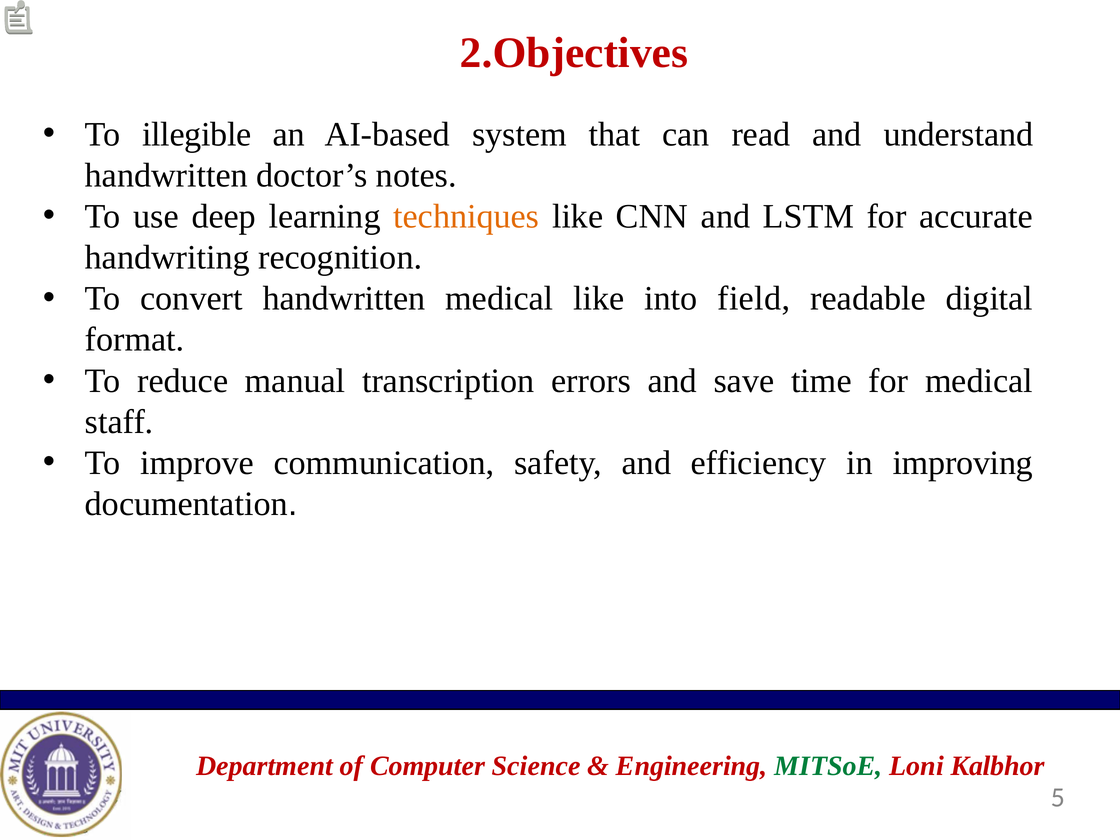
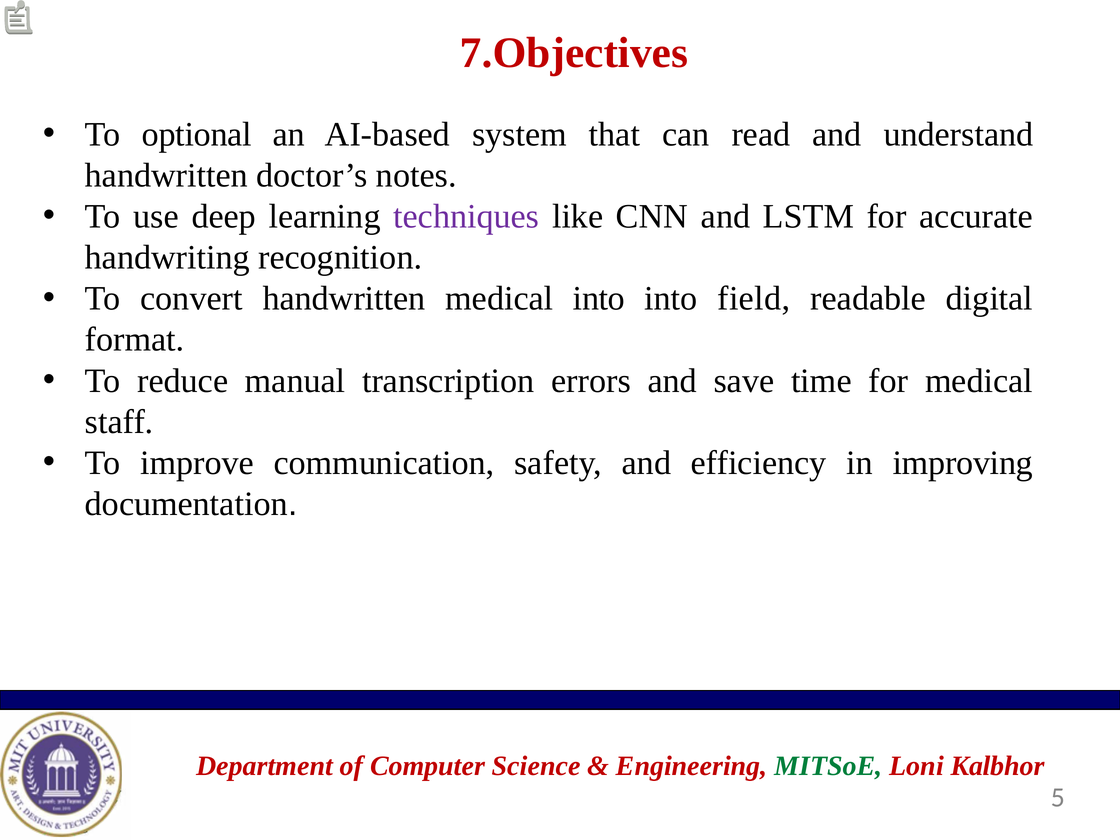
2.Objectives: 2.Objectives -> 7.Objectives (574, 53)
illegible: illegible -> optional (197, 134)
techniques colour: orange -> purple (466, 217)
medical like: like -> into (599, 299)
